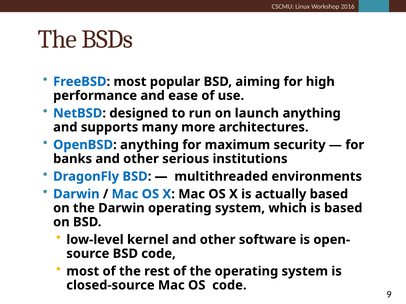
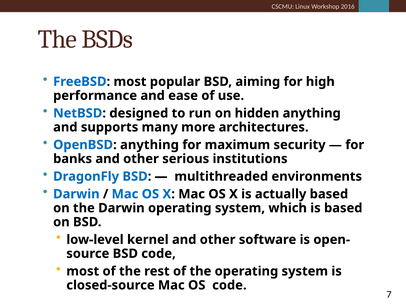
launch: launch -> hidden (257, 113)
9: 9 -> 7 (389, 295)
